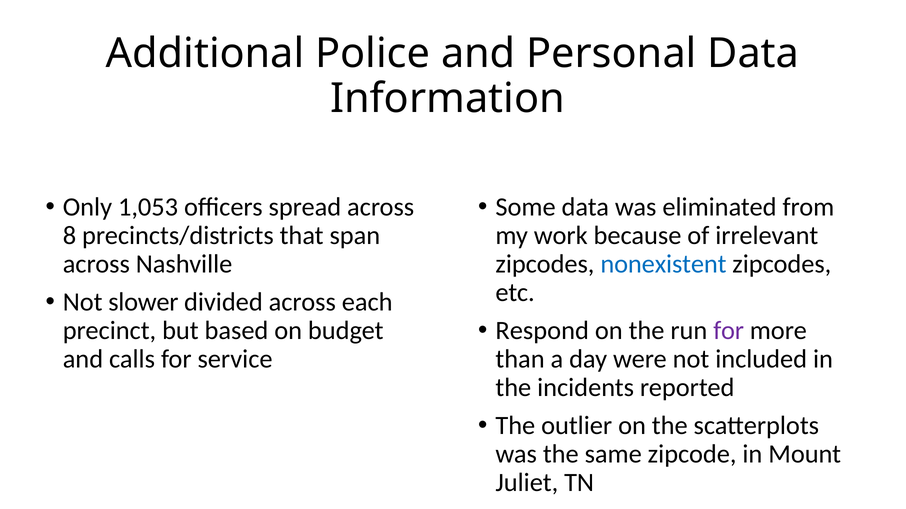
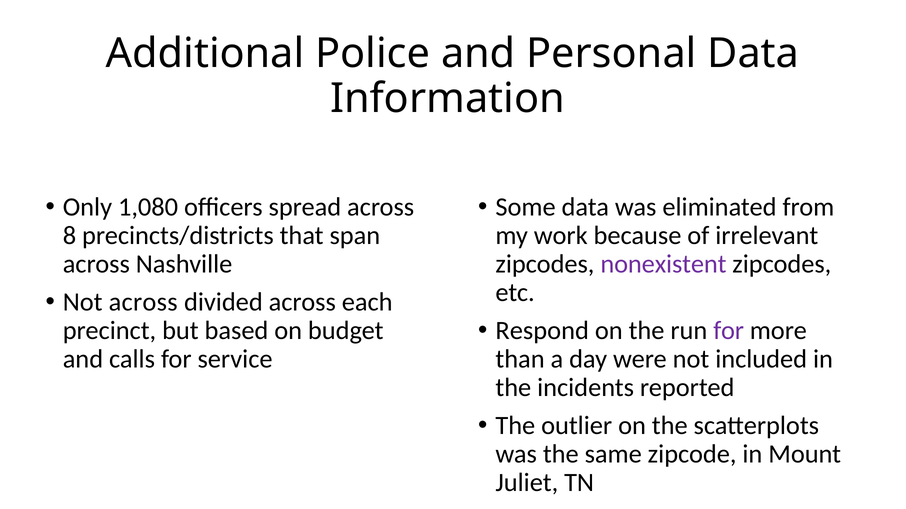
1,053: 1,053 -> 1,080 (148, 207)
nonexistent colour: blue -> purple (663, 264)
Not slower: slower -> across (143, 302)
